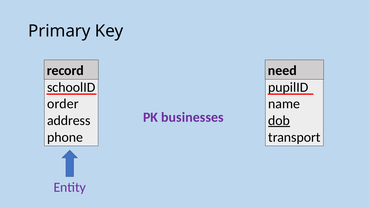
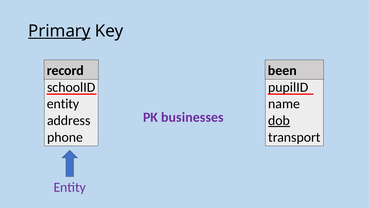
Primary underline: none -> present (59, 31)
need: need -> been (282, 70)
order: order -> entity (63, 104)
